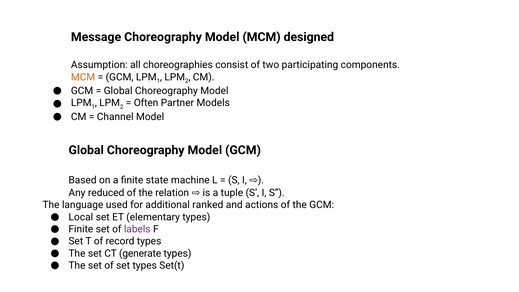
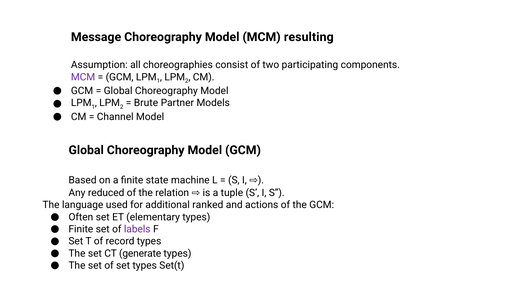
designed: designed -> resulting (309, 37)
MCM colour: orange -> purple (83, 77)
Often: Often -> Brute (146, 103)
Local: Local -> Often (81, 217)
